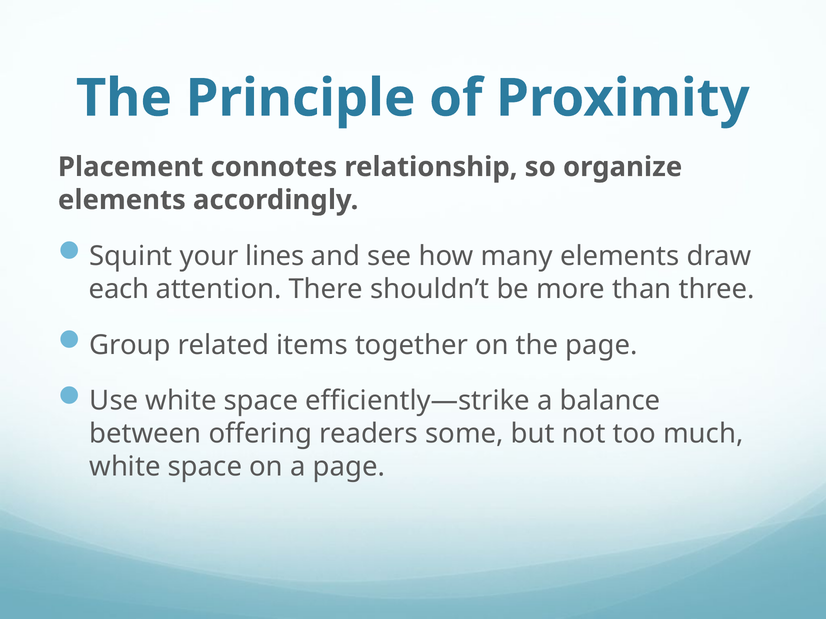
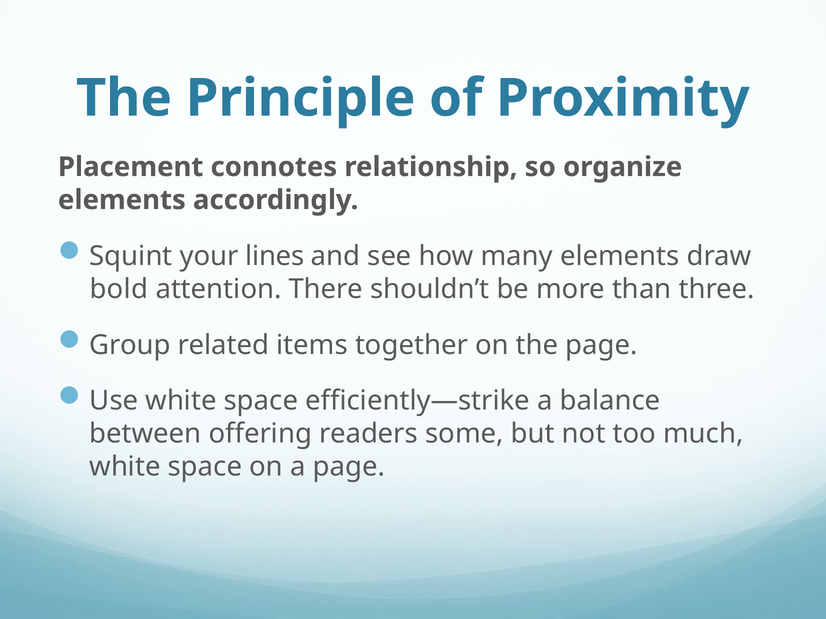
each: each -> bold (119, 289)
